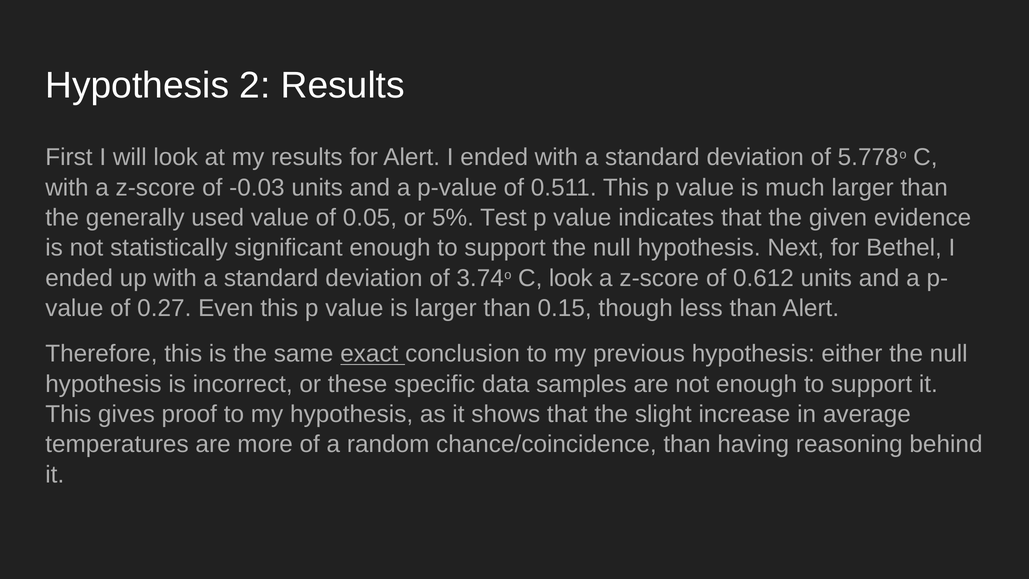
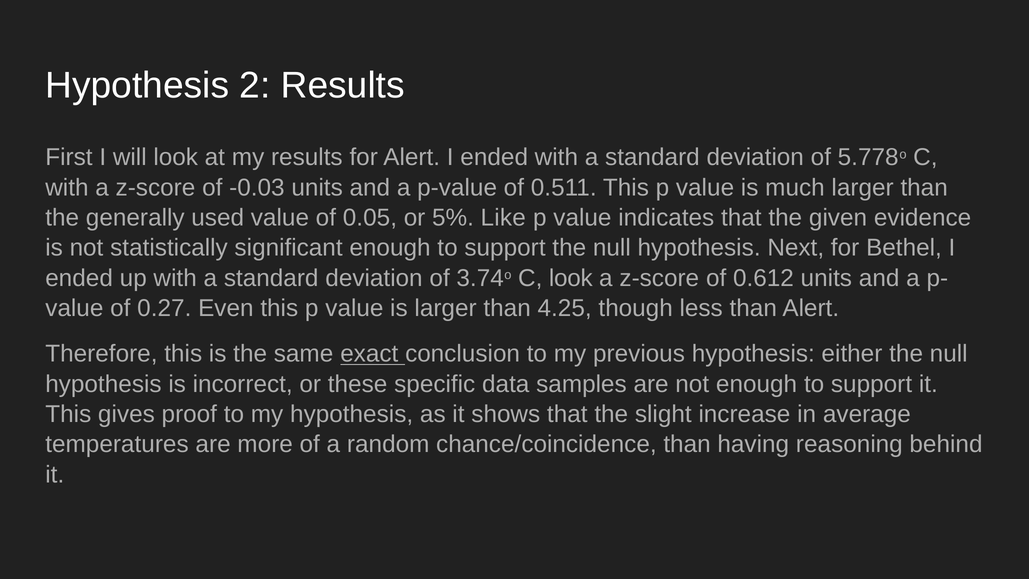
Test: Test -> Like (503, 218)
0.15: 0.15 -> 4.25 (565, 308)
